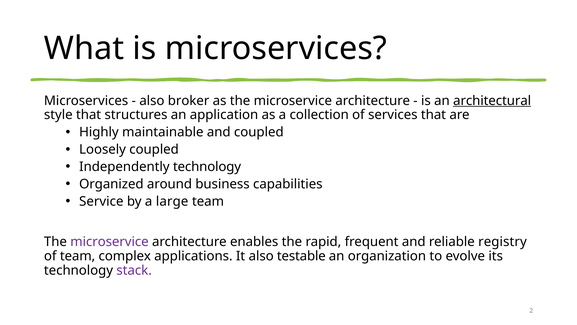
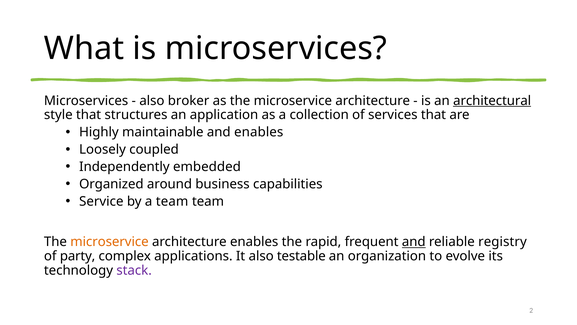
and coupled: coupled -> enables (259, 132)
Independently technology: technology -> embedded (207, 167)
a large: large -> team (172, 201)
microservice colour: purple -> orange (109, 242)
and underline: none -> present (414, 242)
of team: team -> party (78, 256)
